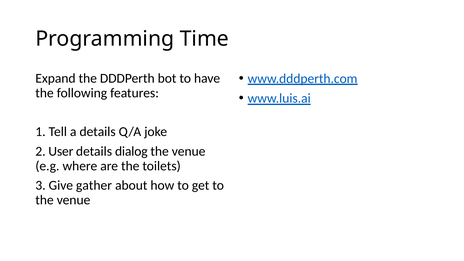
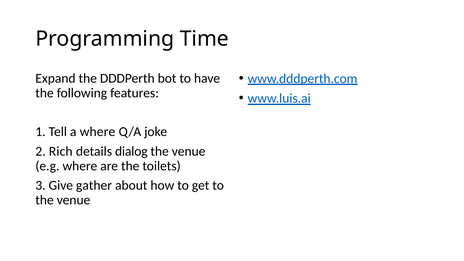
a details: details -> where (98, 132)
User: User -> Rich (61, 151)
